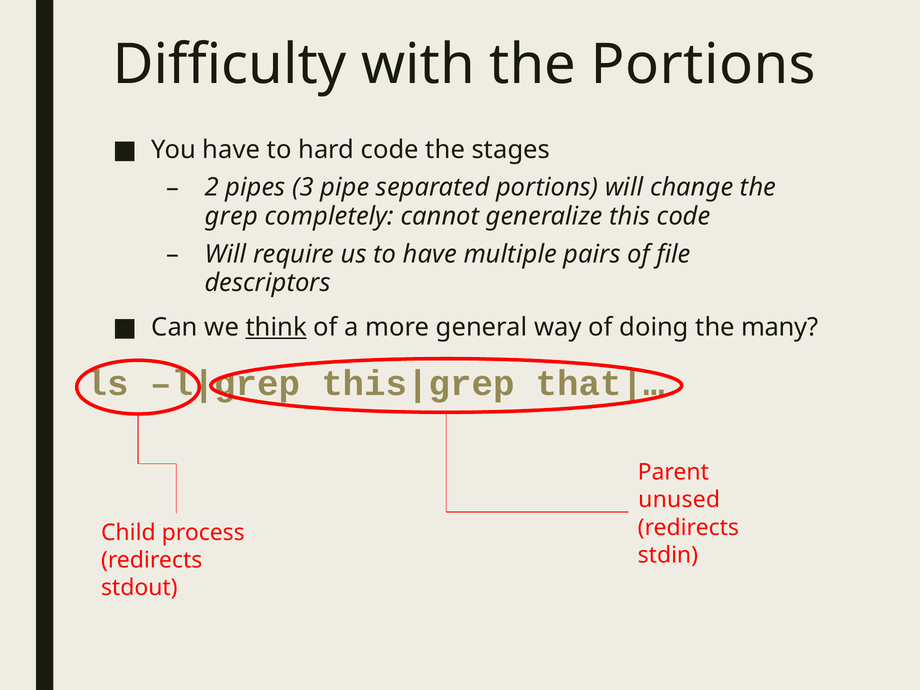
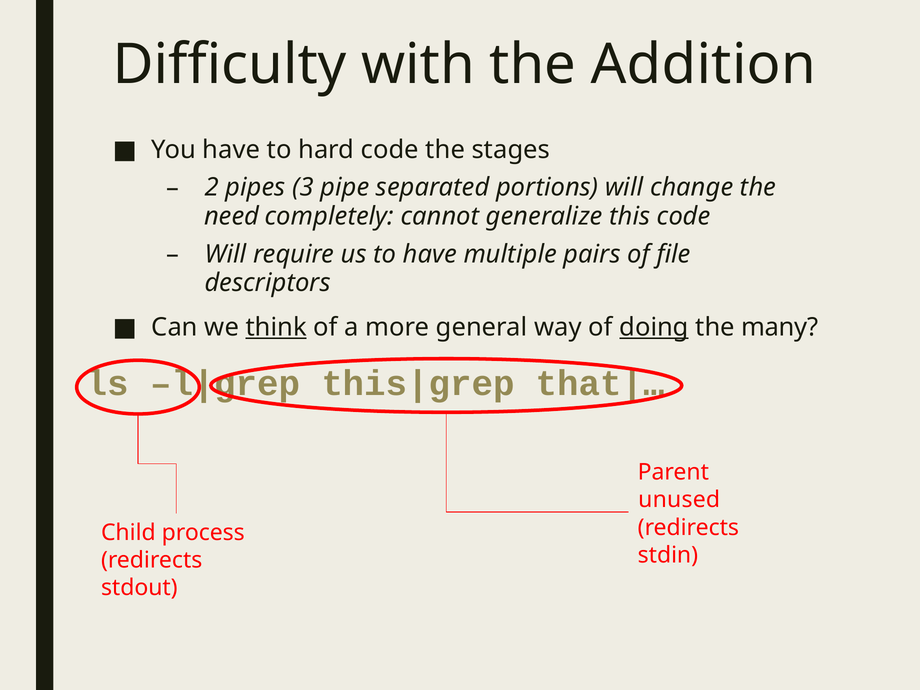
the Portions: Portions -> Addition (703, 65)
grep: grep -> need (232, 216)
doing underline: none -> present (654, 327)
